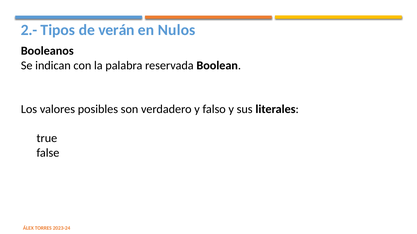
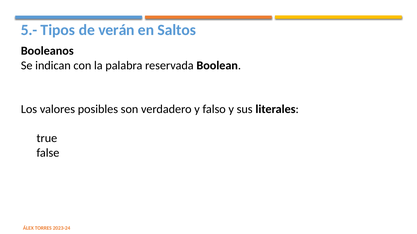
2.-: 2.- -> 5.- (29, 30)
Nulos: Nulos -> Saltos (177, 30)
